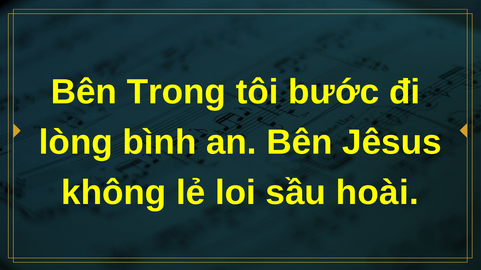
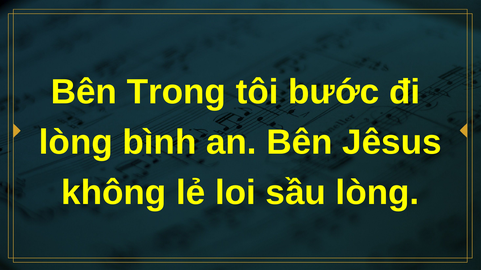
sầu hoài: hoài -> lòng (377, 193)
